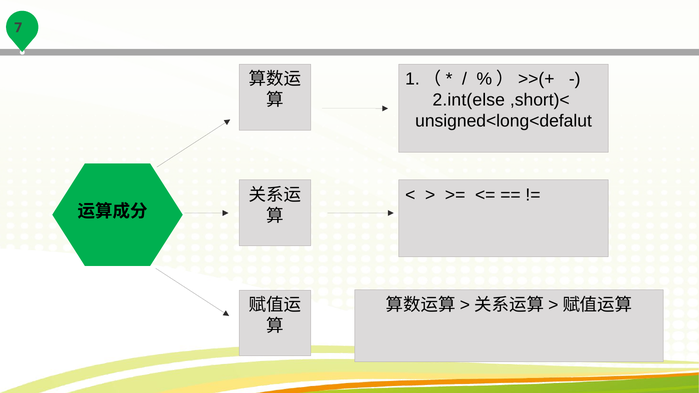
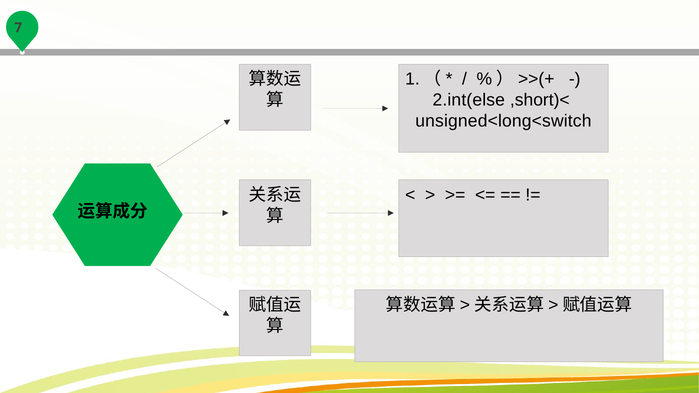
unsigned<long<defalut: unsigned<long<defalut -> unsigned<long<switch (503, 121)
